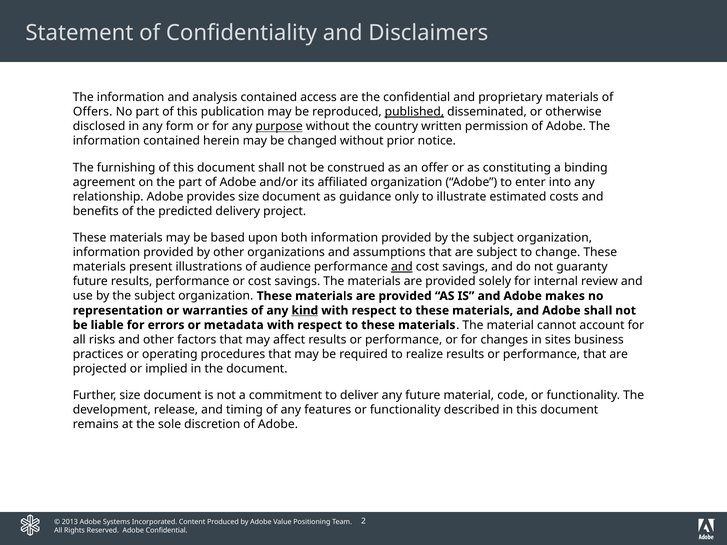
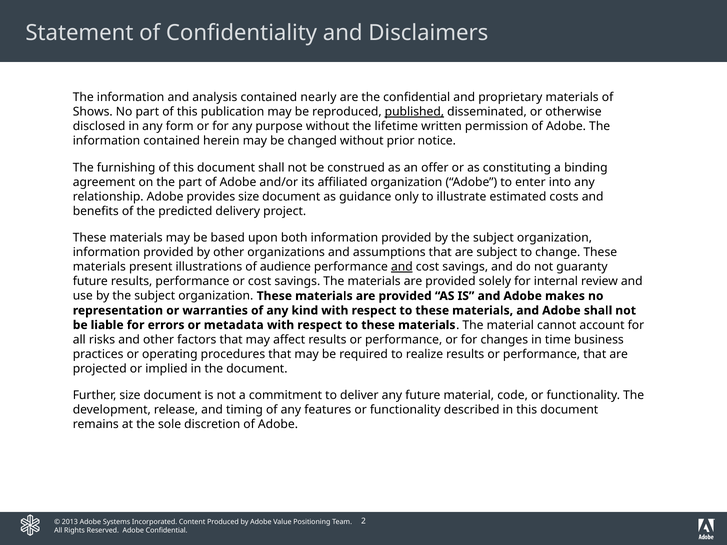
access: access -> nearly (318, 97)
Offers: Offers -> Shows (93, 112)
purpose underline: present -> none (279, 126)
country: country -> lifetime (396, 126)
kind underline: present -> none (305, 311)
sites: sites -> time (558, 340)
